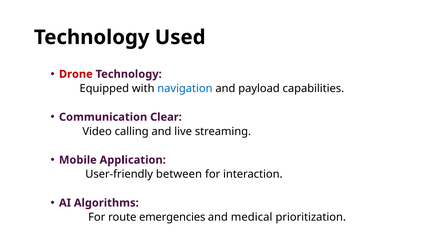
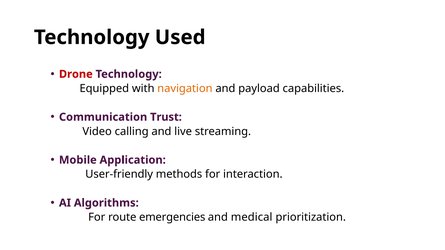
navigation colour: blue -> orange (185, 89)
Clear: Clear -> Trust (166, 117)
between: between -> methods (179, 175)
